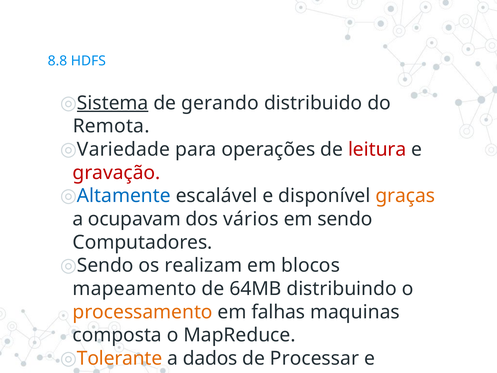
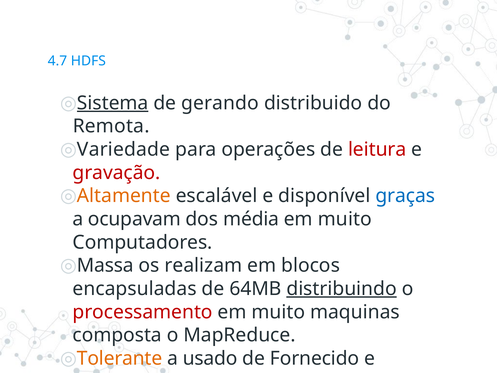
8.8: 8.8 -> 4.7 (57, 61)
Altamente colour: blue -> orange (124, 196)
graças colour: orange -> blue (405, 196)
vários: vários -> média (251, 219)
sendo: sendo -> muito (345, 219)
Sendo: Sendo -> Massa (105, 265)
mapeamento: mapeamento -> encapsuladas (135, 289)
distribuindo underline: none -> present (342, 289)
processamento colour: orange -> red (143, 312)
falhas: falhas -> muito (278, 312)
dados: dados -> usado (210, 358)
Processar: Processar -> Fornecido (315, 358)
